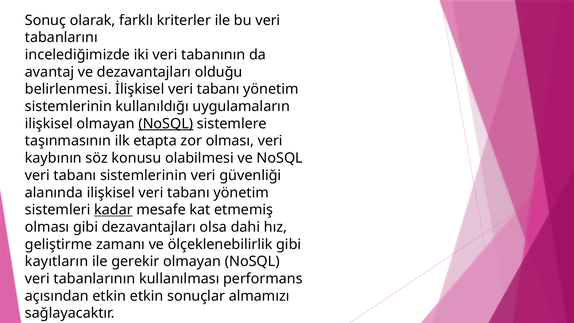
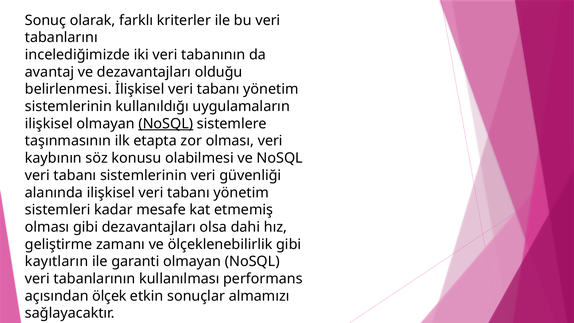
kadar underline: present -> none (113, 210)
gerekir: gerekir -> garanti (135, 261)
açısından etkin: etkin -> ölçek (109, 296)
